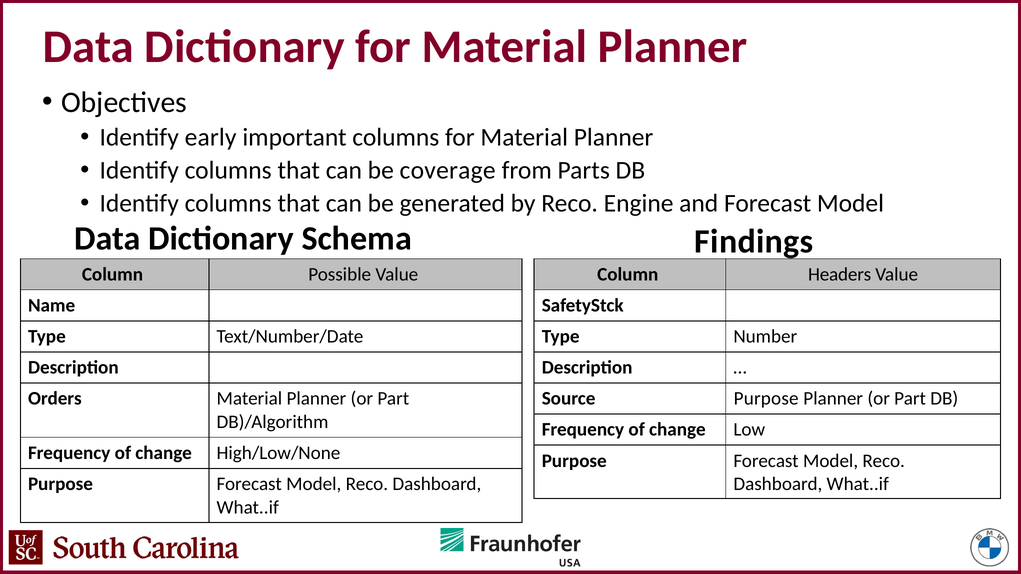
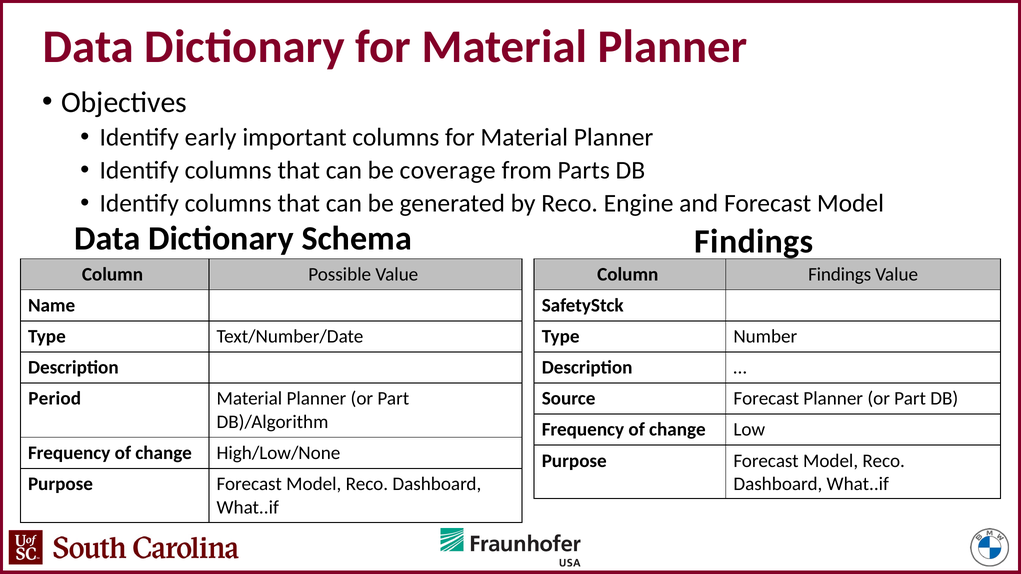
Column Headers: Headers -> Findings (840, 275)
Orders: Orders -> Period (55, 399)
Source Purpose: Purpose -> Forecast (766, 399)
